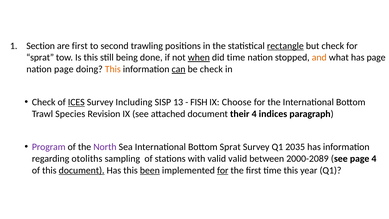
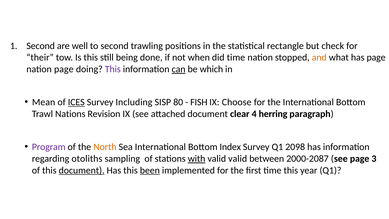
Section: Section -> Second (41, 46)
are first: first -> well (80, 46)
rectangle underline: present -> none (285, 46)
sprat: sprat -> their (40, 57)
when underline: present -> none (199, 57)
This colour: orange -> purple (113, 69)
be check: check -> which (211, 69)
Check: Check -> Mean (44, 102)
13: 13 -> 80 (178, 102)
Species: Species -> Nations (70, 114)
their: their -> clear (240, 114)
indices: indices -> herring (273, 114)
North colour: purple -> orange (105, 147)
Bottom Sprat: Sprat -> Index (230, 147)
2035: 2035 -> 2098 (295, 147)
with underline: none -> present (197, 159)
2000-2089: 2000-2089 -> 2000-2087 (307, 159)
page 4: 4 -> 3 (374, 159)
for underline: present -> none (223, 170)
